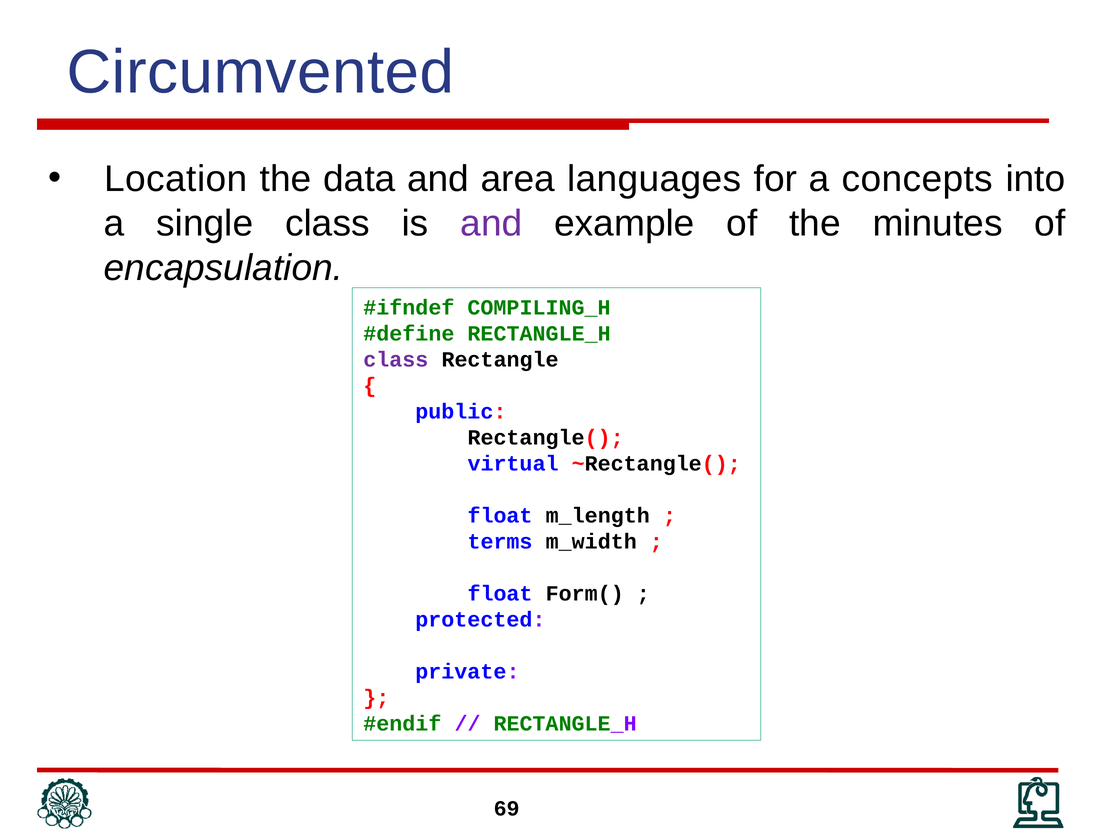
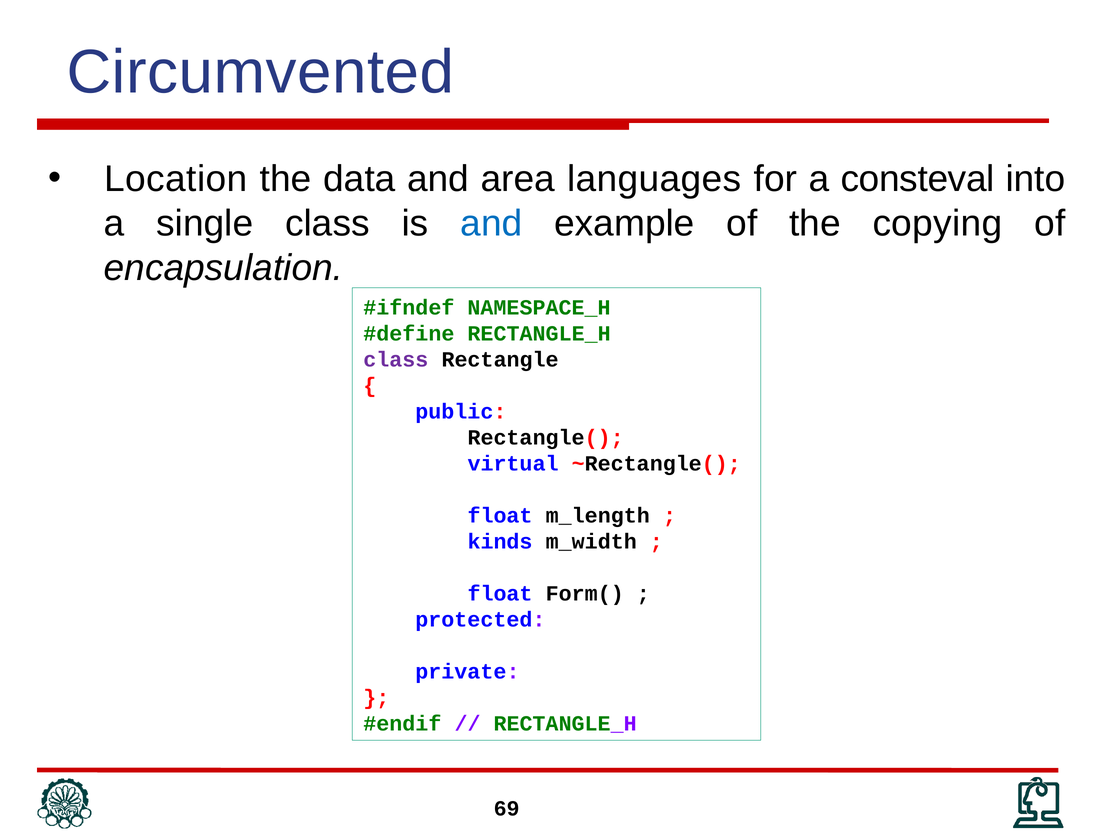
concepts: concepts -> consteval (918, 179)
and colour: purple -> blue (491, 224)
minutes: minutes -> copying (937, 224)
COMPILING_H: COMPILING_H -> NAMESPACE_H (539, 308)
terms: terms -> kinds (500, 542)
